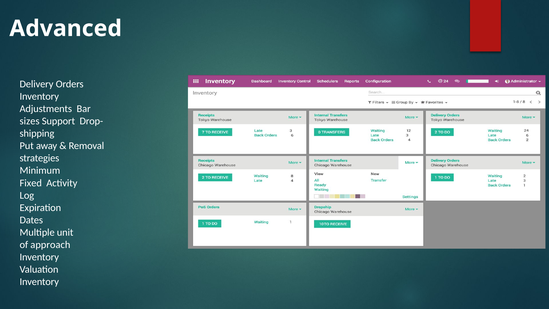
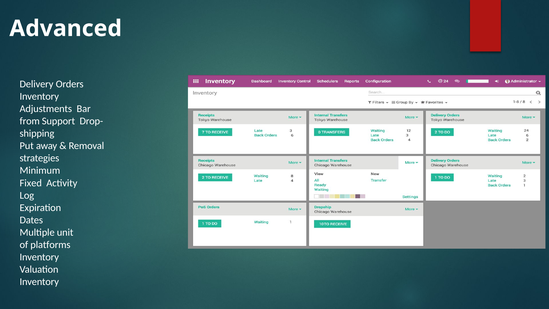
sizes: sizes -> from (30, 121)
approach: approach -> platforms (50, 245)
